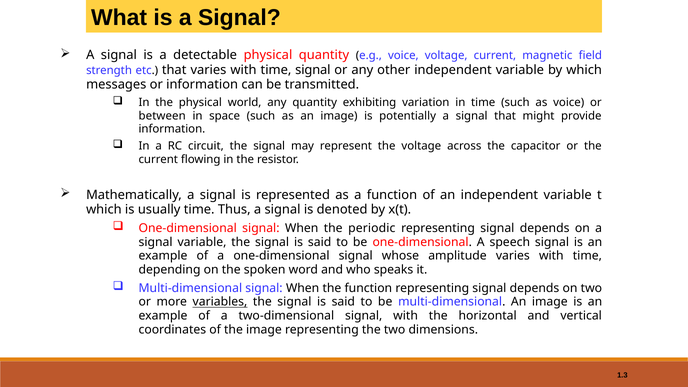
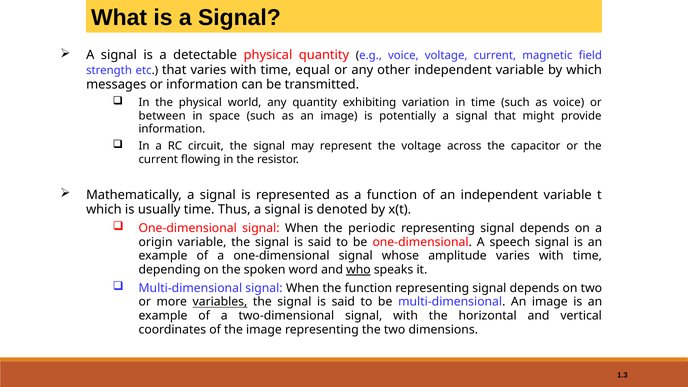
time signal: signal -> equal (313, 70)
signal: signal -> origin (156, 242)
who underline: none -> present (358, 270)
